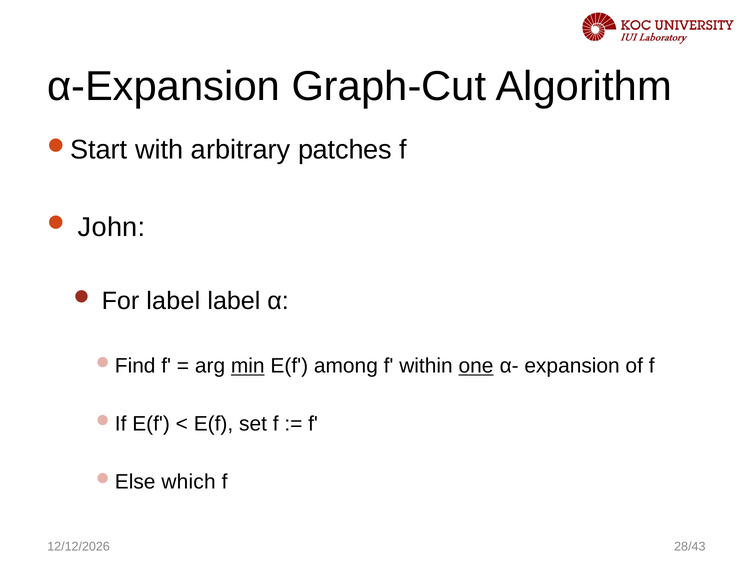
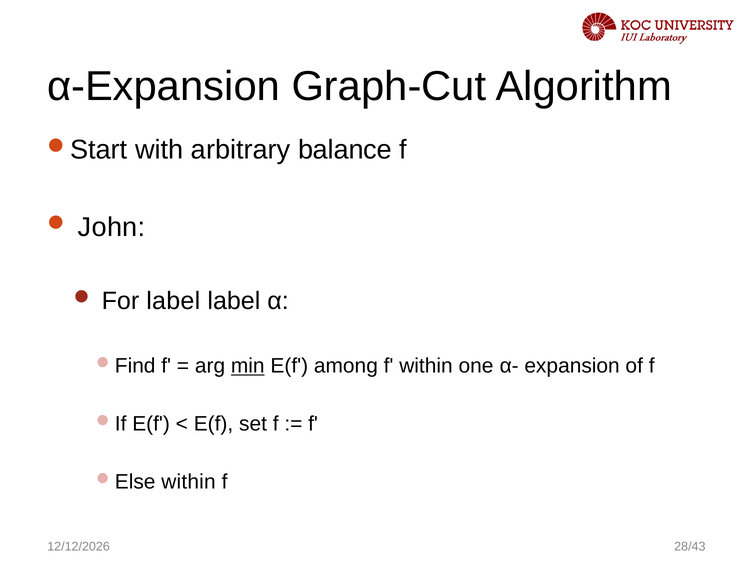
patches: patches -> balance (345, 150)
one underline: present -> none (476, 366)
which: which -> within (189, 482)
